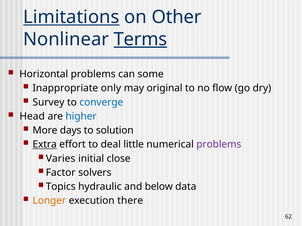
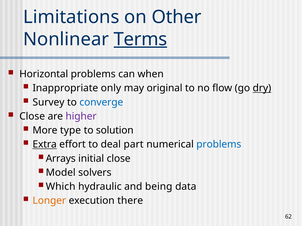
Limitations underline: present -> none (71, 17)
some: some -> when (151, 74)
dry underline: none -> present (262, 88)
Head: Head -> Close (32, 117)
higher colour: blue -> purple (81, 117)
days: days -> type (71, 131)
little: little -> part (134, 145)
problems colour: purple -> blue (219, 145)
Varies: Varies -> Arrays (61, 159)
Factor: Factor -> Model (61, 173)
Topics: Topics -> Which (61, 187)
below: below -> being (159, 187)
